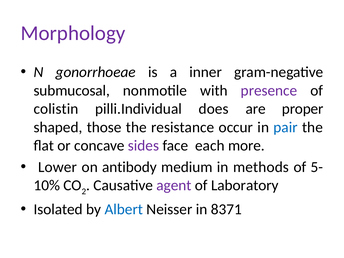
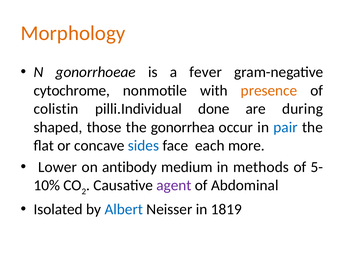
Morphology colour: purple -> orange (73, 33)
inner: inner -> fever (206, 72)
submucosal: submucosal -> cytochrome (72, 91)
presence colour: purple -> orange (269, 91)
does: does -> done (214, 109)
proper: proper -> during (303, 109)
resistance: resistance -> gonorrhea (183, 127)
sides colour: purple -> blue (143, 146)
Laboratory: Laboratory -> Abdominal (245, 185)
8371: 8371 -> 1819 (226, 209)
